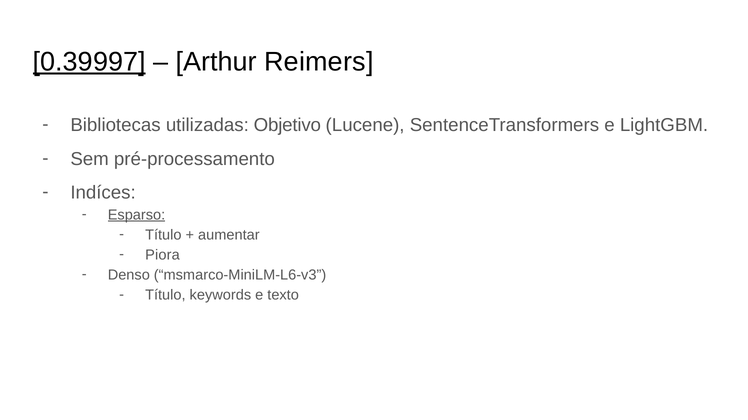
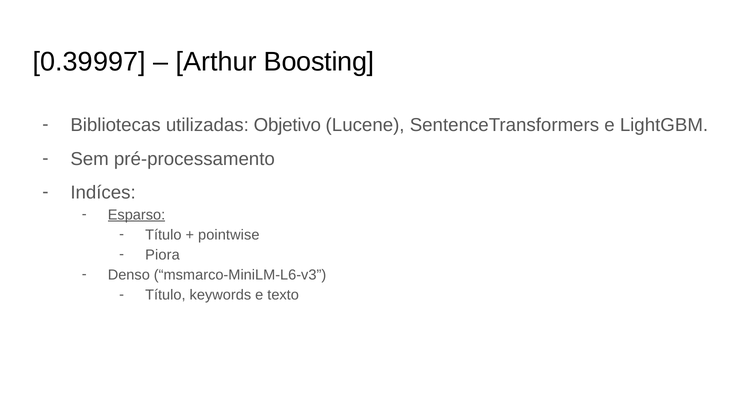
0.39997 underline: present -> none (89, 62)
Reimers: Reimers -> Boosting (319, 62)
aumentar: aumentar -> pointwise (229, 235)
